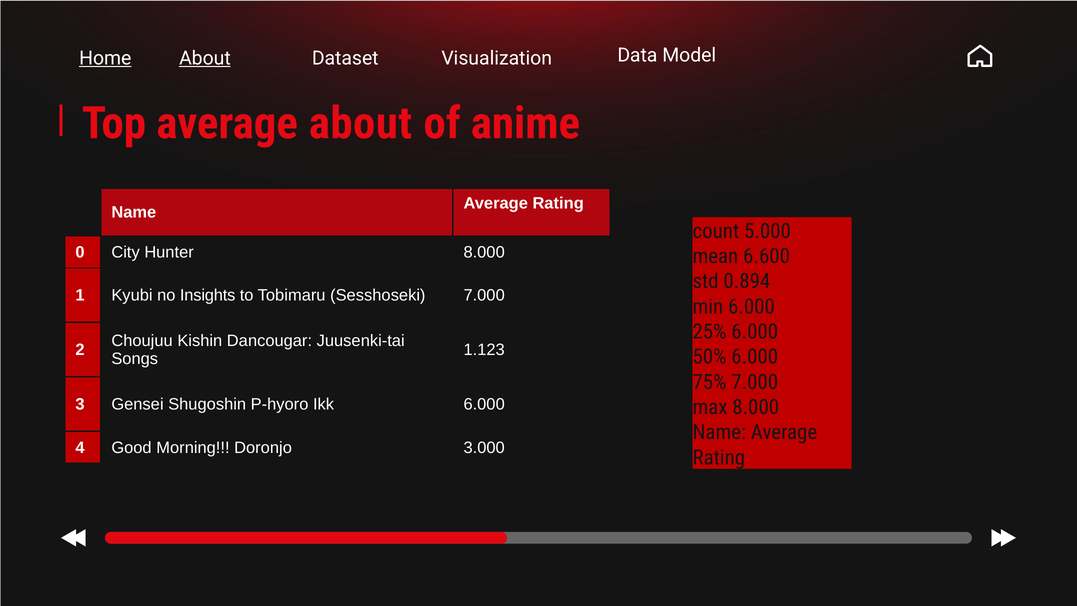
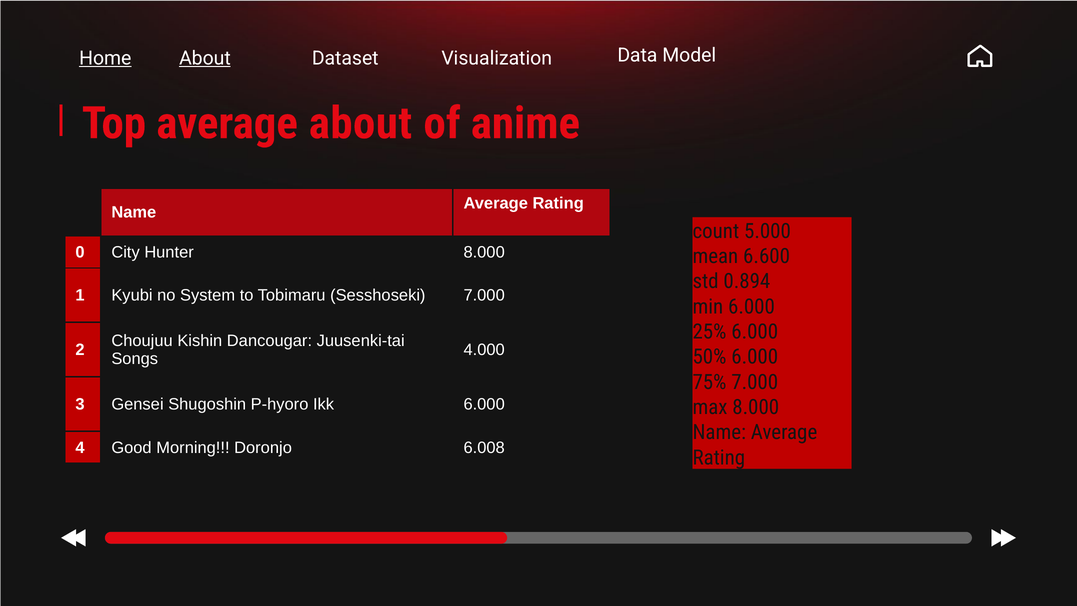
Insights: Insights -> System (208, 295)
1.123: 1.123 -> 4.000 (484, 350)
3.000: 3.000 -> 6.008 (484, 447)
